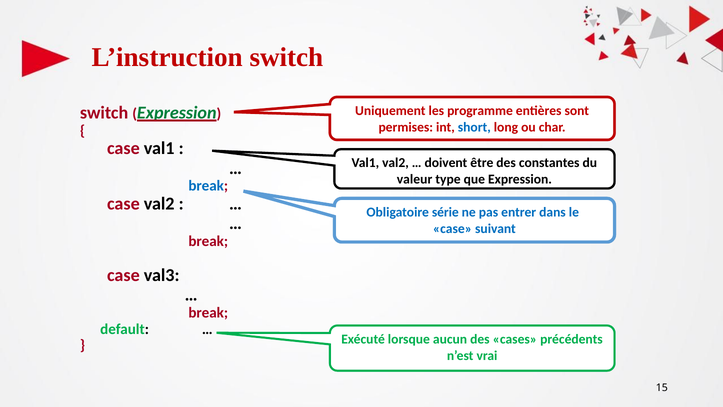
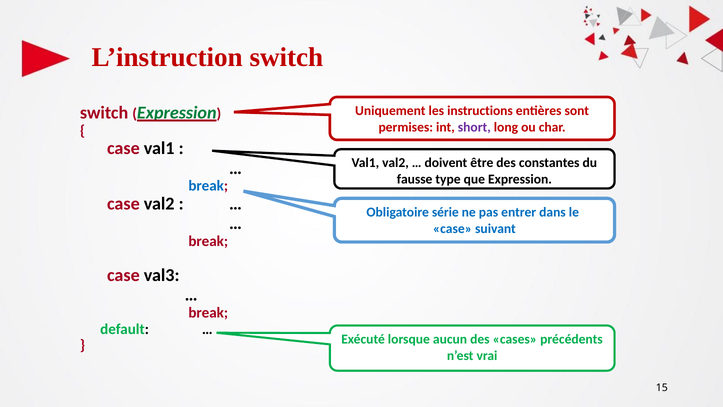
programme: programme -> instructions (480, 111)
short colour: blue -> purple (474, 127)
valeur: valeur -> fausse (415, 179)
